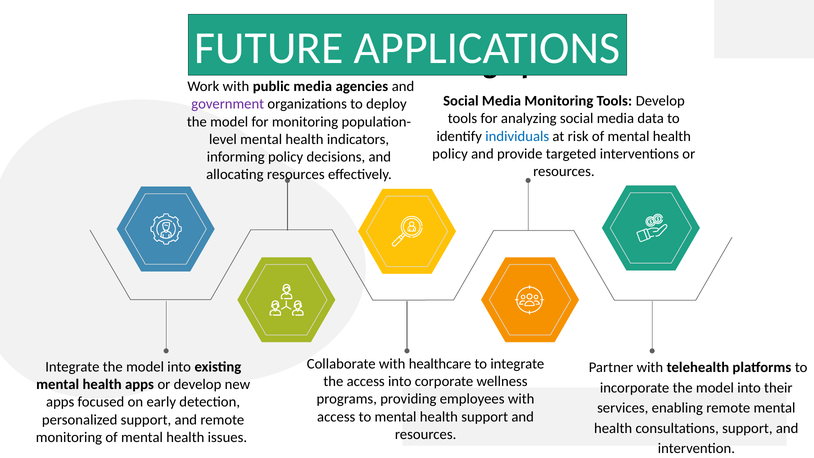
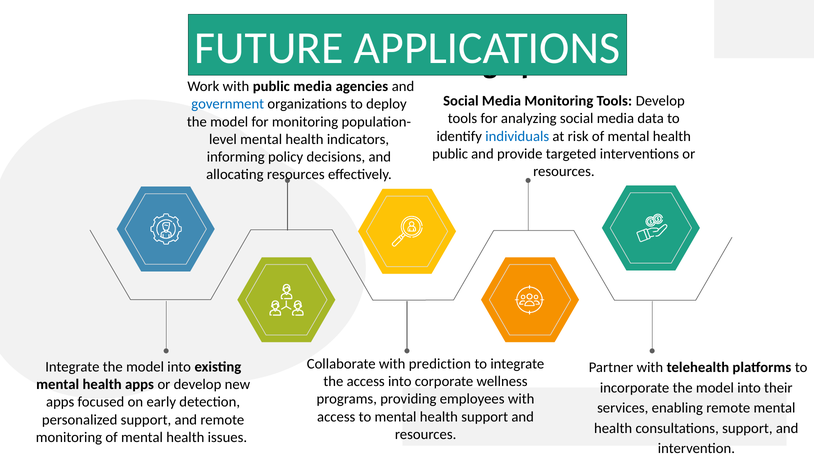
government colour: purple -> blue (228, 104)
policy: policy -> public (450, 154)
healthcare: healthcare -> prediction (440, 364)
